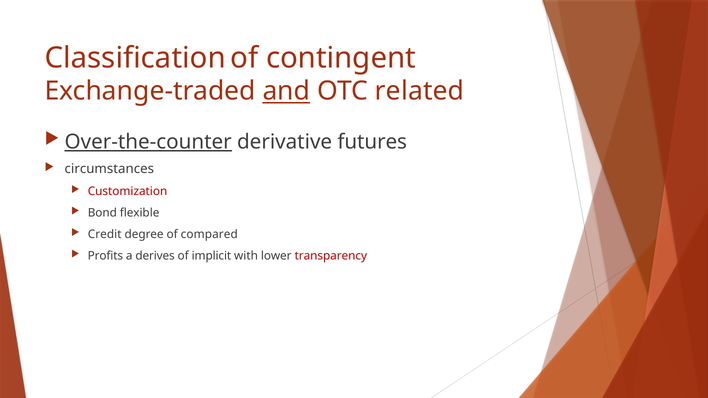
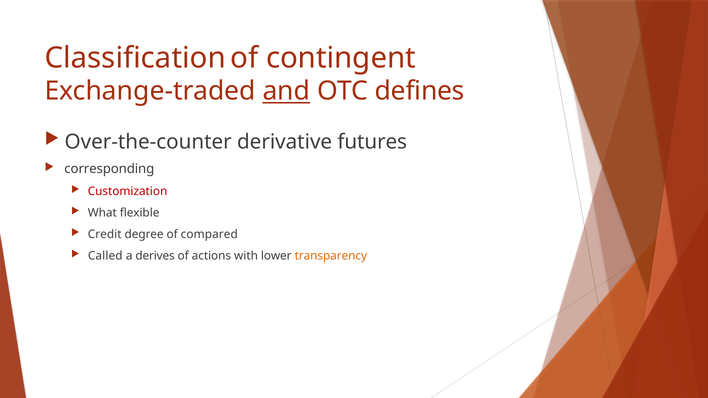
related: related -> defines (420, 91)
Over-the-counter underline: present -> none (148, 142)
circumstances: circumstances -> corresponding (109, 169)
Bond: Bond -> What (102, 213)
Profits: Profits -> Called (105, 256)
implicit: implicit -> actions (211, 256)
transparency colour: red -> orange (331, 256)
